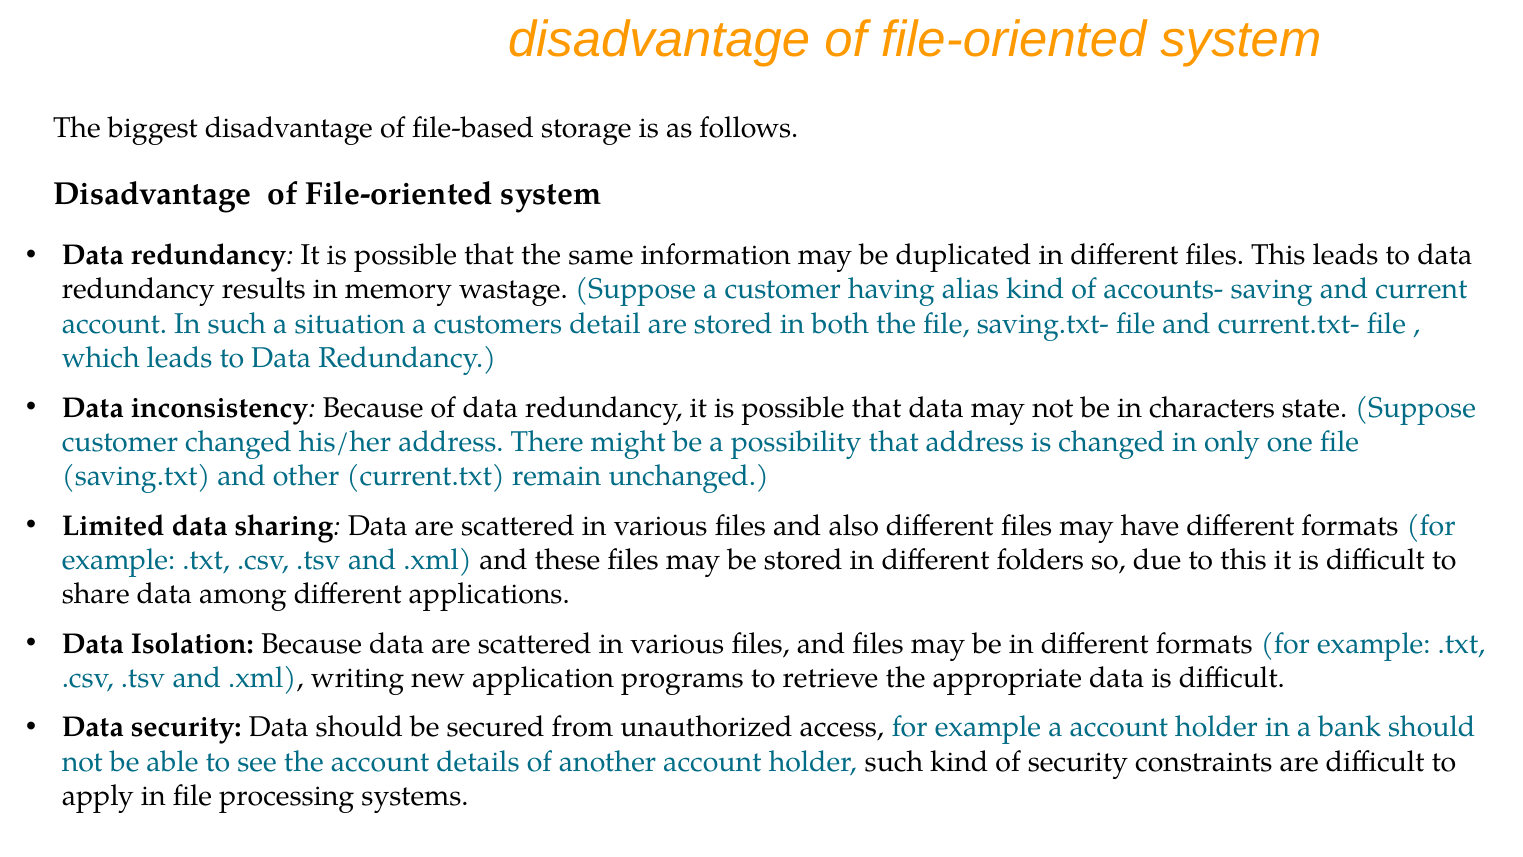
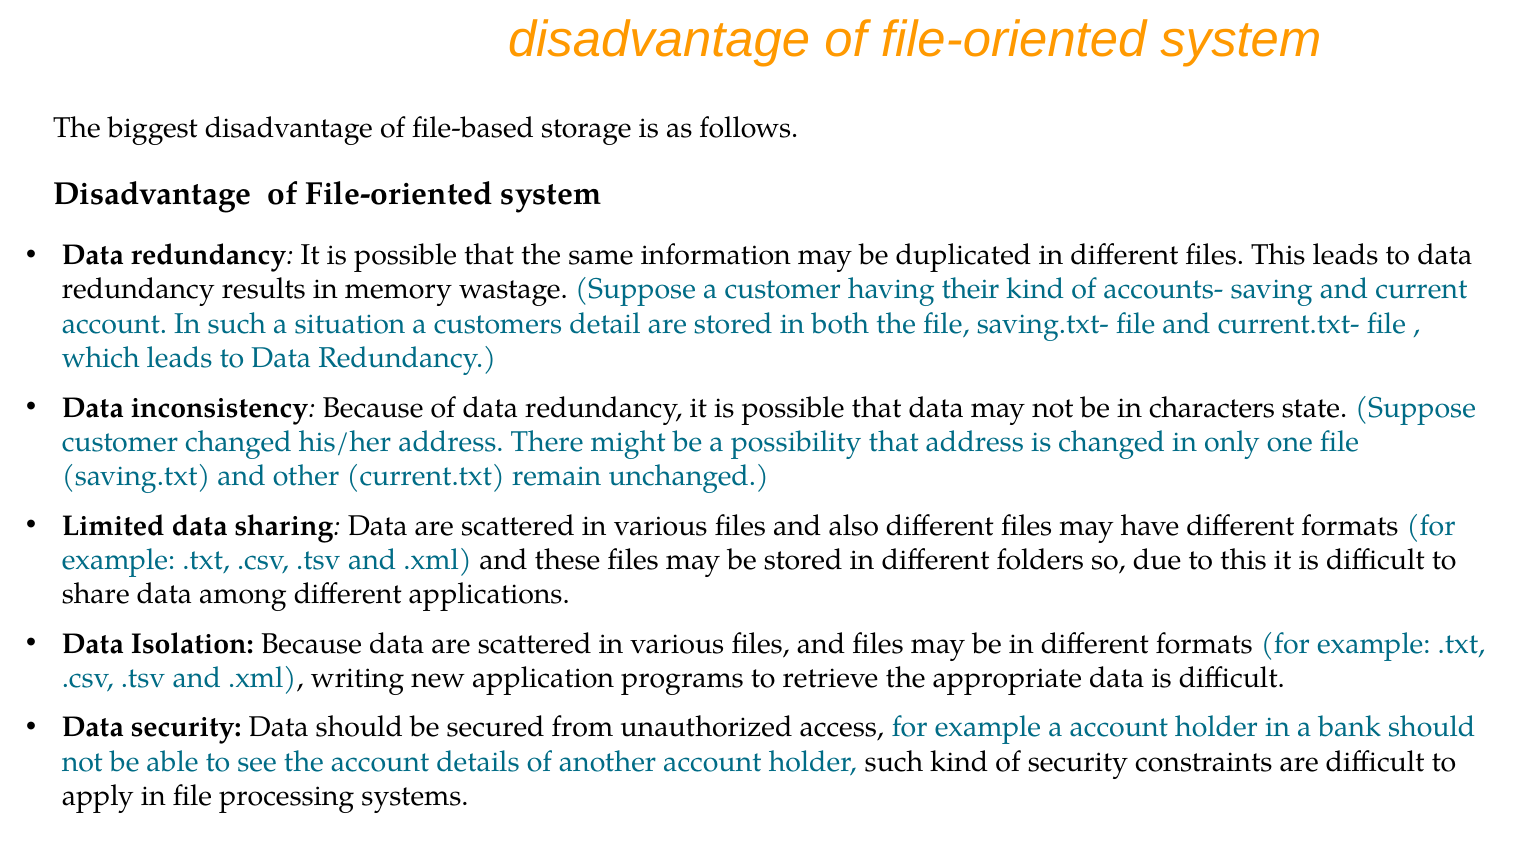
alias: alias -> their (971, 289)
